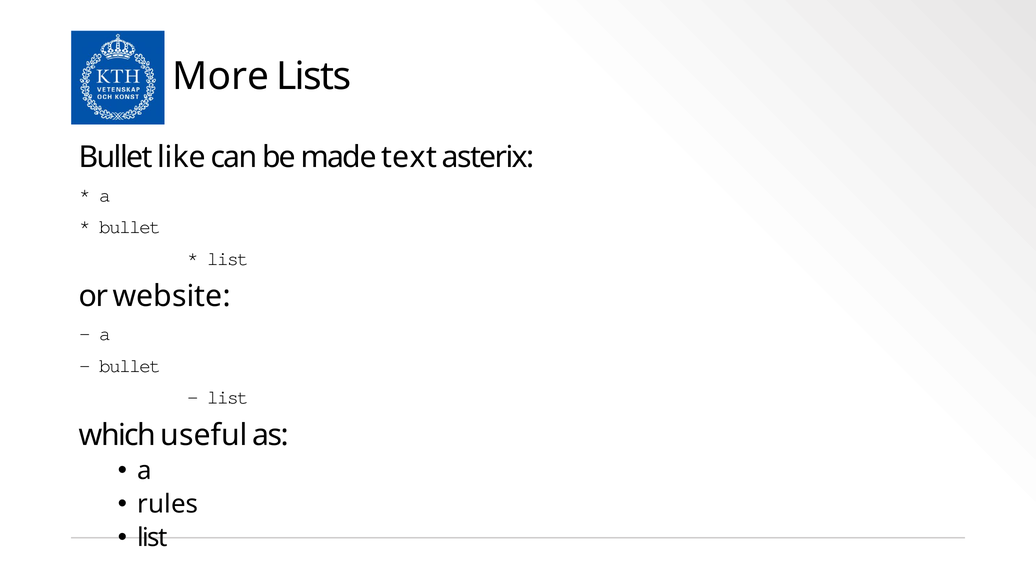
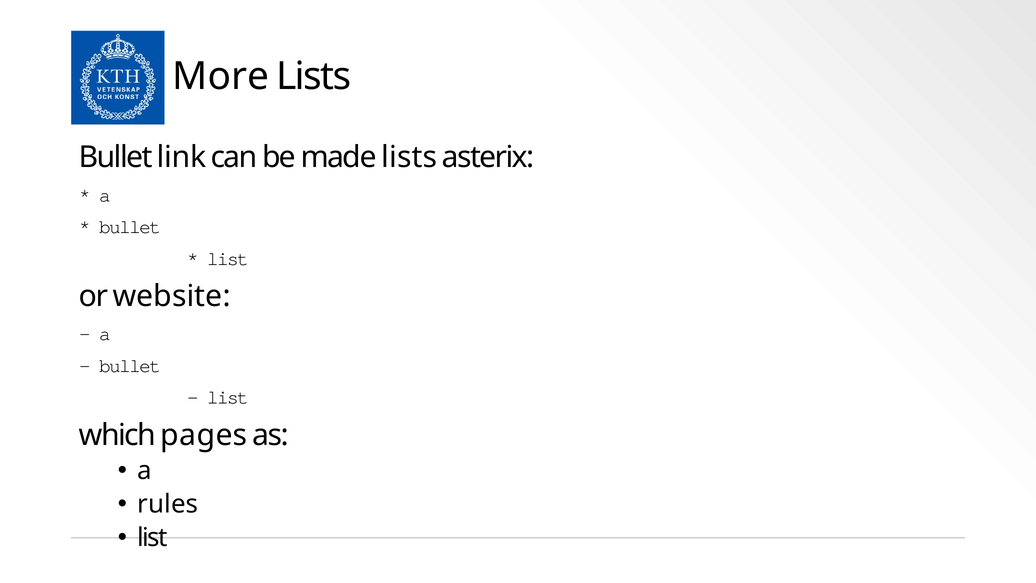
like: like -> link (182, 157)
made text: text -> lists (409, 157)
useful: useful -> pages (204, 435)
